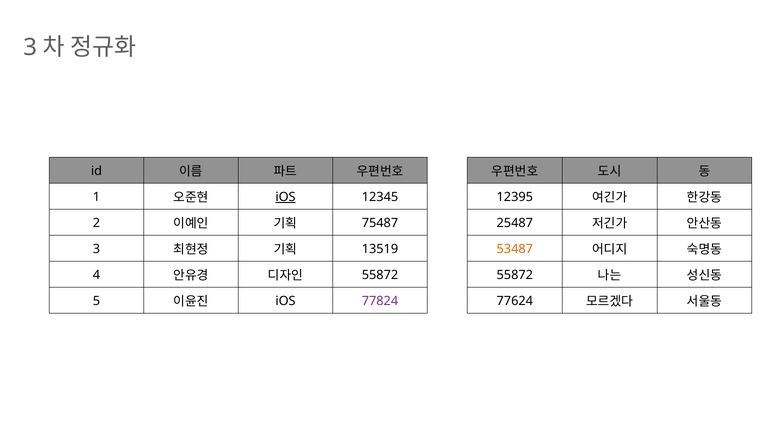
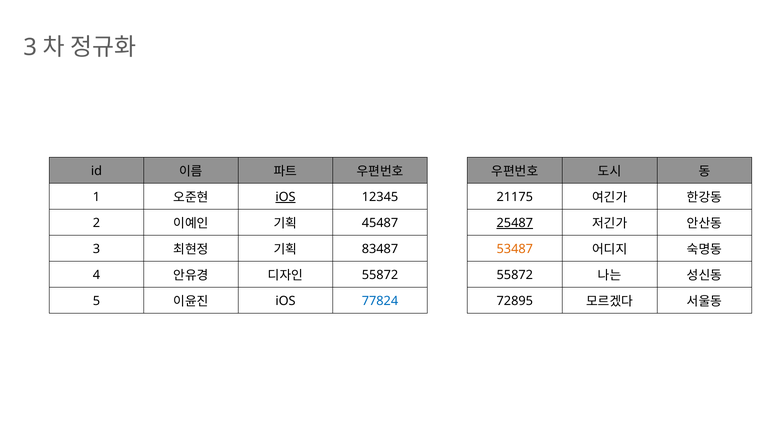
12395: 12395 -> 21175 (515, 197)
75487: 75487 -> 45487 (380, 223)
25487 underline: none -> present (515, 223)
13519: 13519 -> 83487 (380, 249)
77824 colour: purple -> blue (380, 301)
77624: 77624 -> 72895 (515, 301)
